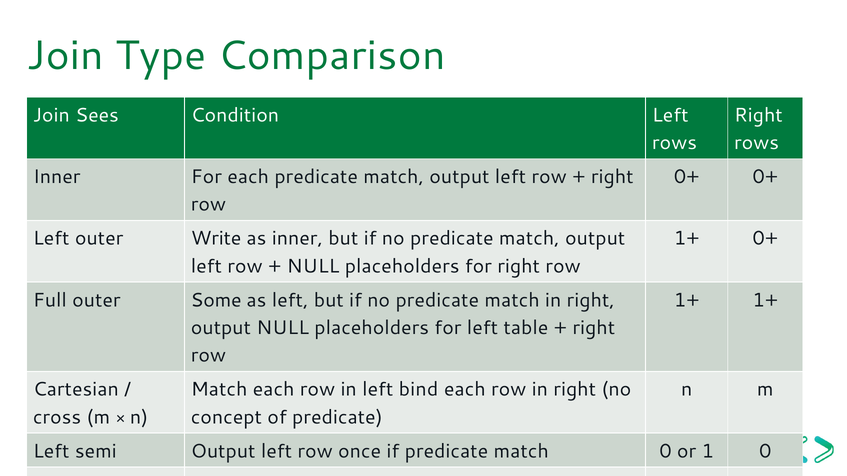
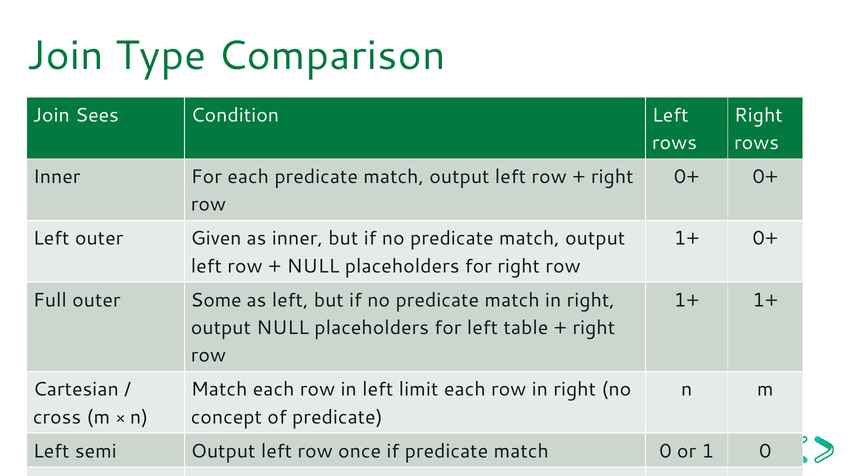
Write: Write -> Given (216, 239)
bind: bind -> limit (419, 390)
